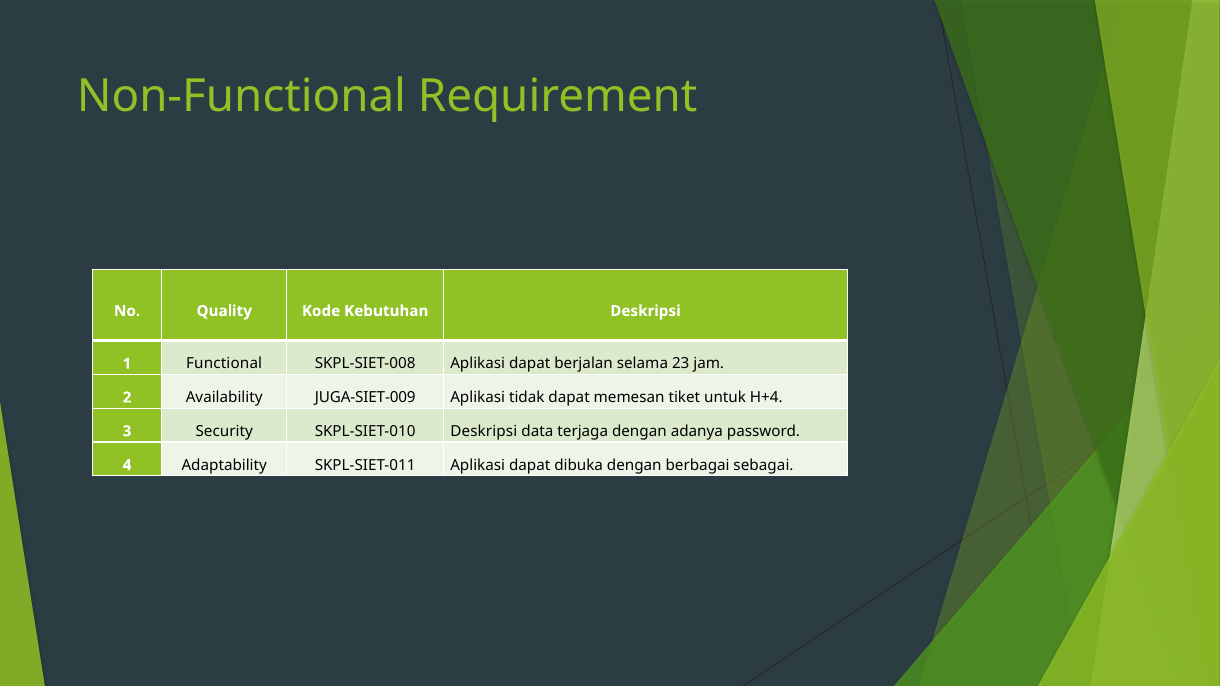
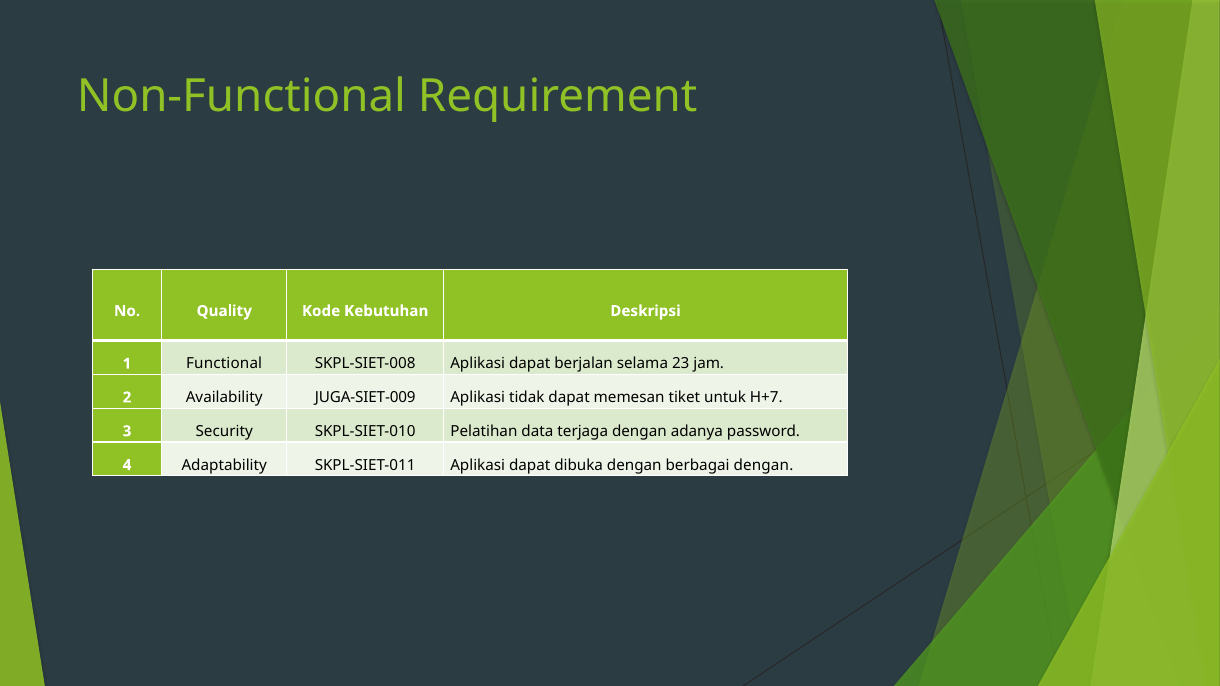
H+4: H+4 -> H+7 (766, 398)
SKPL-SIET-010 Deskripsi: Deskripsi -> Pelatihan (484, 431)
berbagai sebagai: sebagai -> dengan (763, 465)
